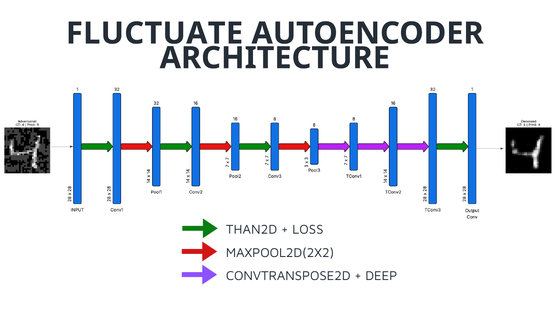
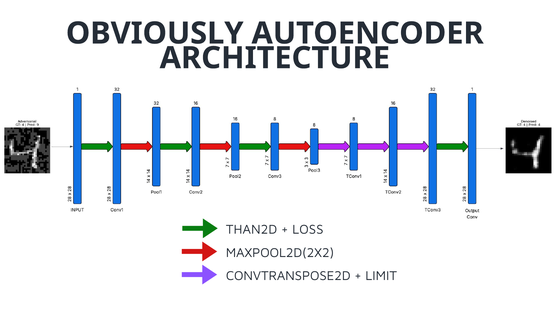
FLUCTUATE: FLUCTUATE -> OBVIOUSLY (155, 33)
DEEP: DEEP -> LIMIT (381, 276)
